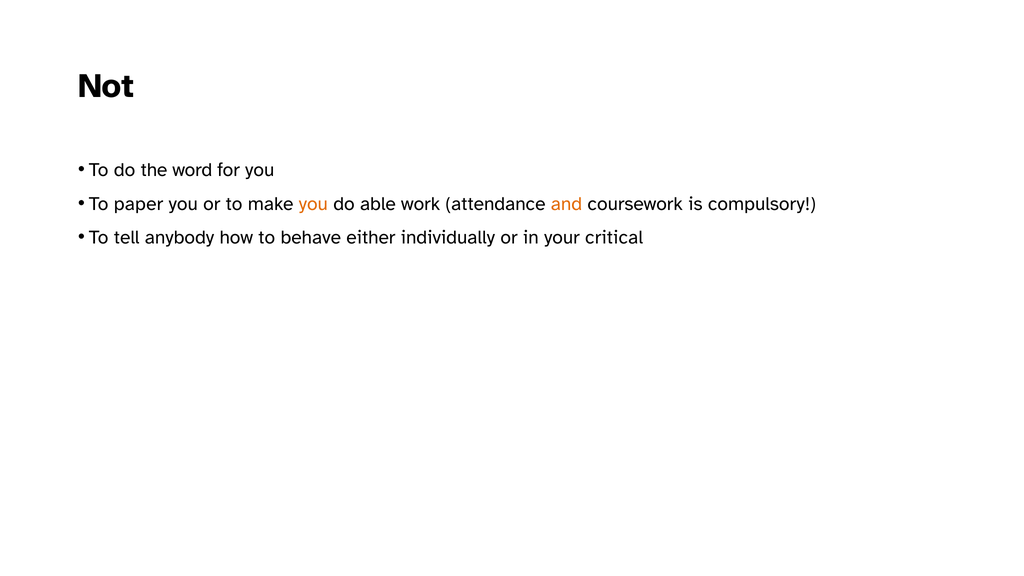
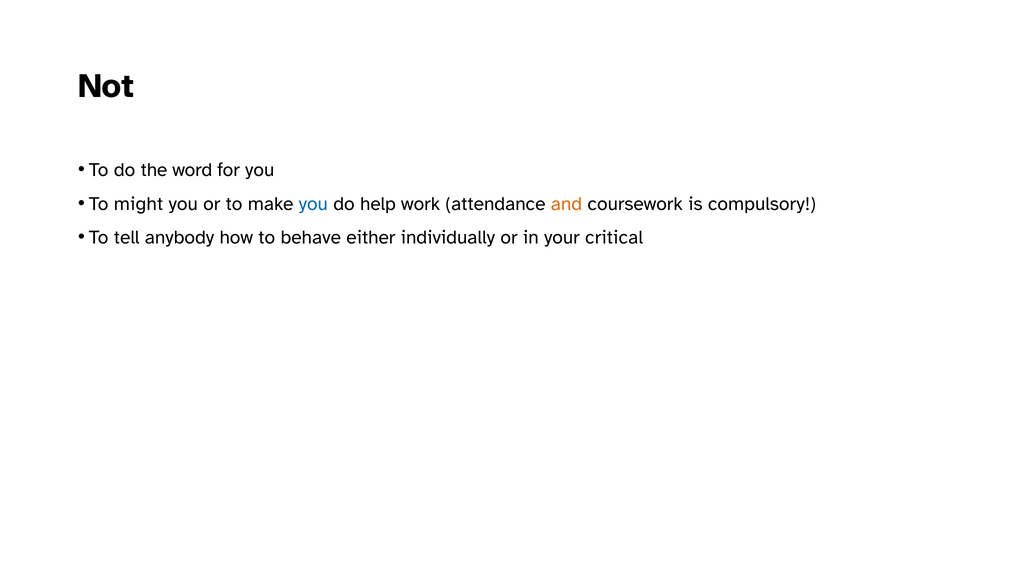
paper: paper -> might (139, 204)
you colour: orange -> blue (313, 204)
able: able -> help (378, 204)
